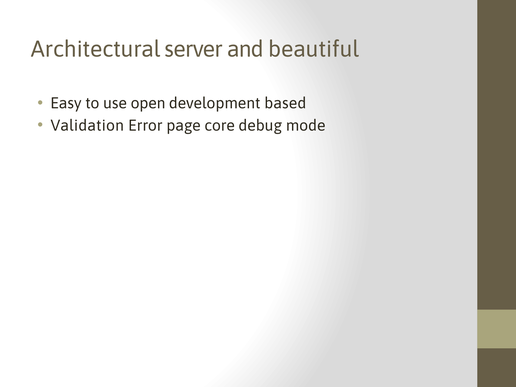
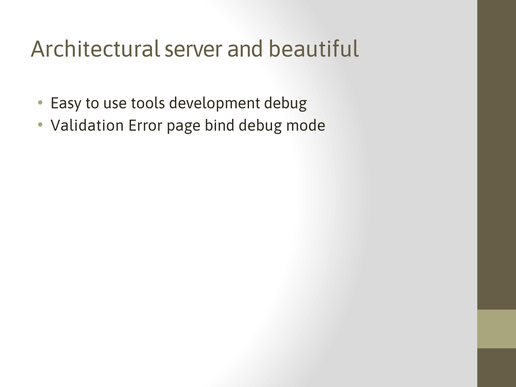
open: open -> tools (148, 103)
development based: based -> debug (285, 103)
core: core -> bind (220, 126)
